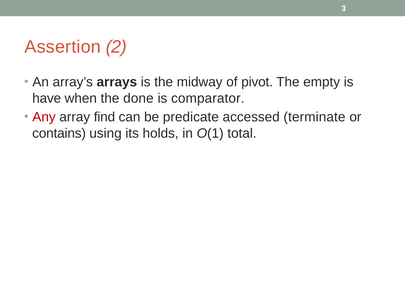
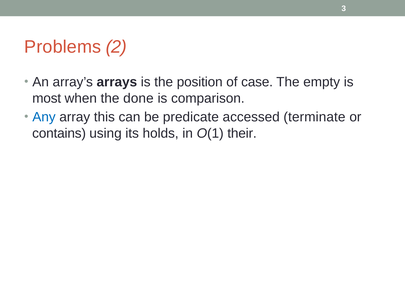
Assertion: Assertion -> Problems (63, 47)
midway: midway -> position (200, 82)
pivot: pivot -> case (257, 82)
have: have -> most (47, 98)
comparator: comparator -> comparison (208, 98)
Any colour: red -> blue (44, 117)
find: find -> this (104, 117)
total: total -> their (242, 133)
